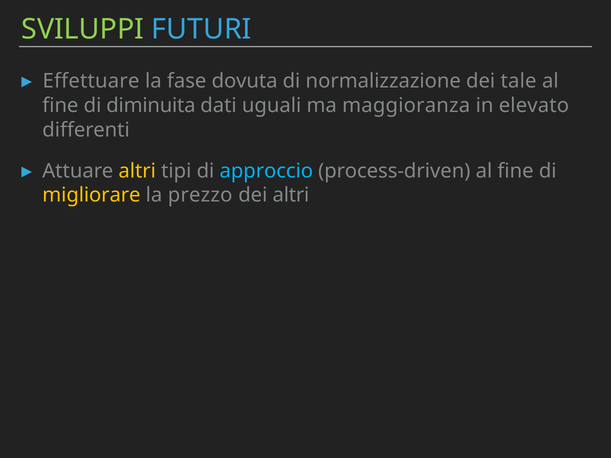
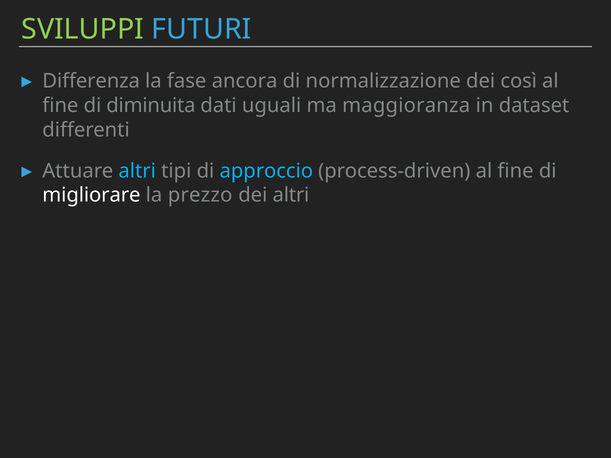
Effettuare: Effettuare -> Differenza (91, 81)
dovuta: dovuta -> ancora (245, 81)
tale: tale -> così (519, 81)
elevato: elevato -> dataset (534, 106)
altri colour: yellow -> light blue (137, 171)
migliorare colour: yellow -> white (91, 195)
